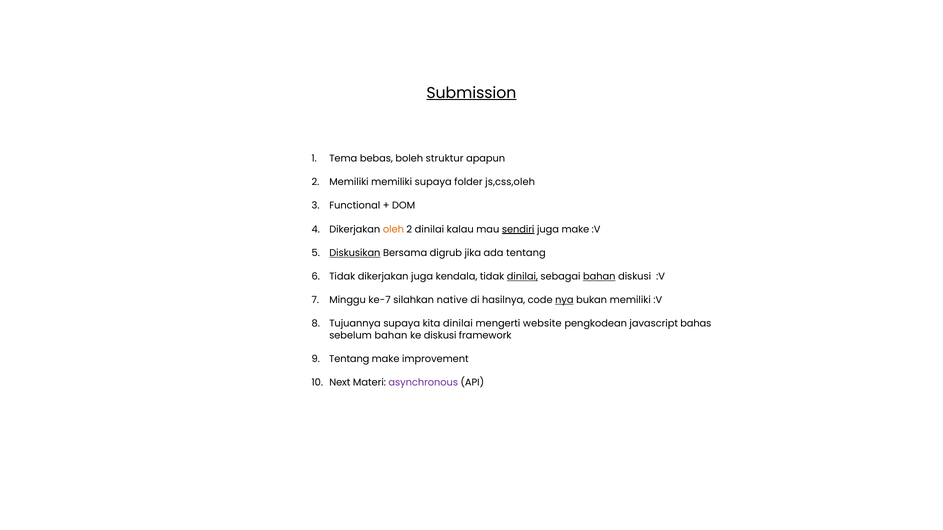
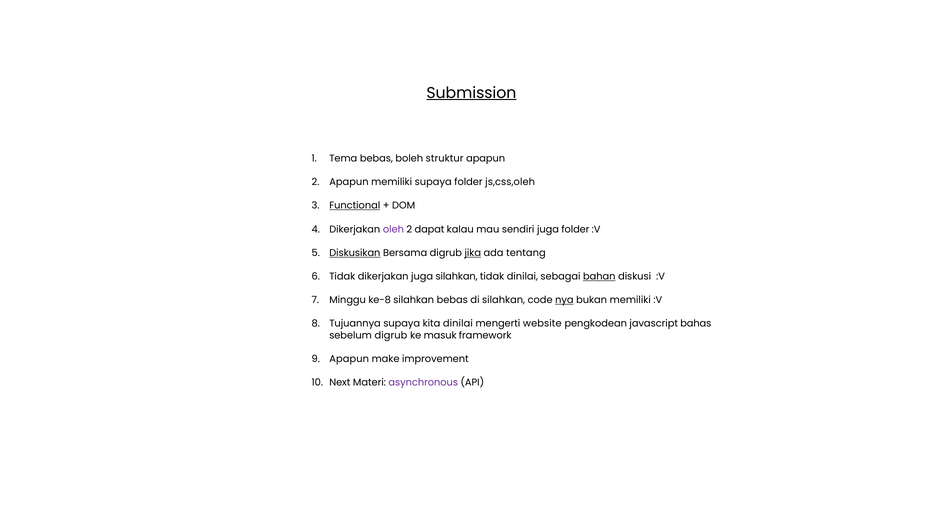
2 Memiliki: Memiliki -> Apapun (349, 182)
Functional underline: none -> present (355, 206)
oleh colour: orange -> purple (393, 229)
2 dinilai: dinilai -> dapat (429, 229)
sendiri underline: present -> none (518, 229)
juga make: make -> folder (575, 229)
jika underline: none -> present (473, 253)
juga kendala: kendala -> silahkan (457, 277)
dinilai underline: present -> none (522, 277)
ke-7: ke-7 -> ke-8 (380, 300)
silahkan native: native -> bebas (452, 300)
di hasilnya: hasilnya -> silahkan (504, 300)
sebelum bahan: bahan -> digrub (391, 336)
ke diskusi: diskusi -> masuk (440, 336)
Tentang: Tentang -> Apapun (349, 359)
